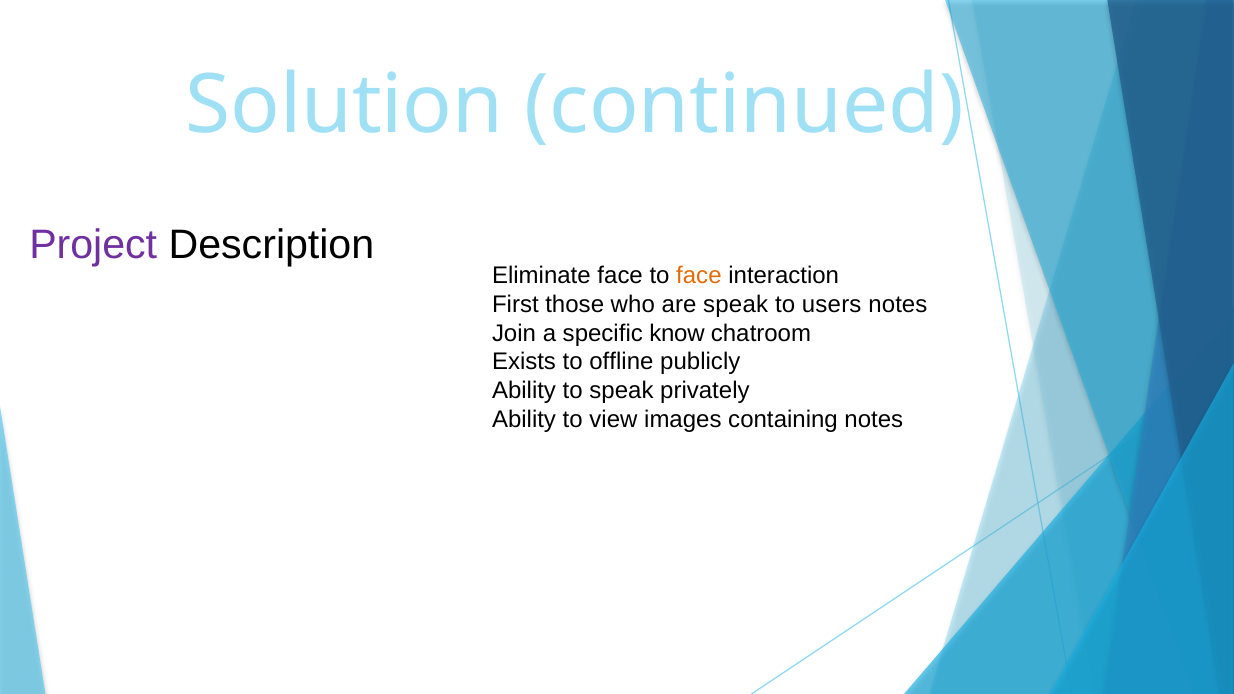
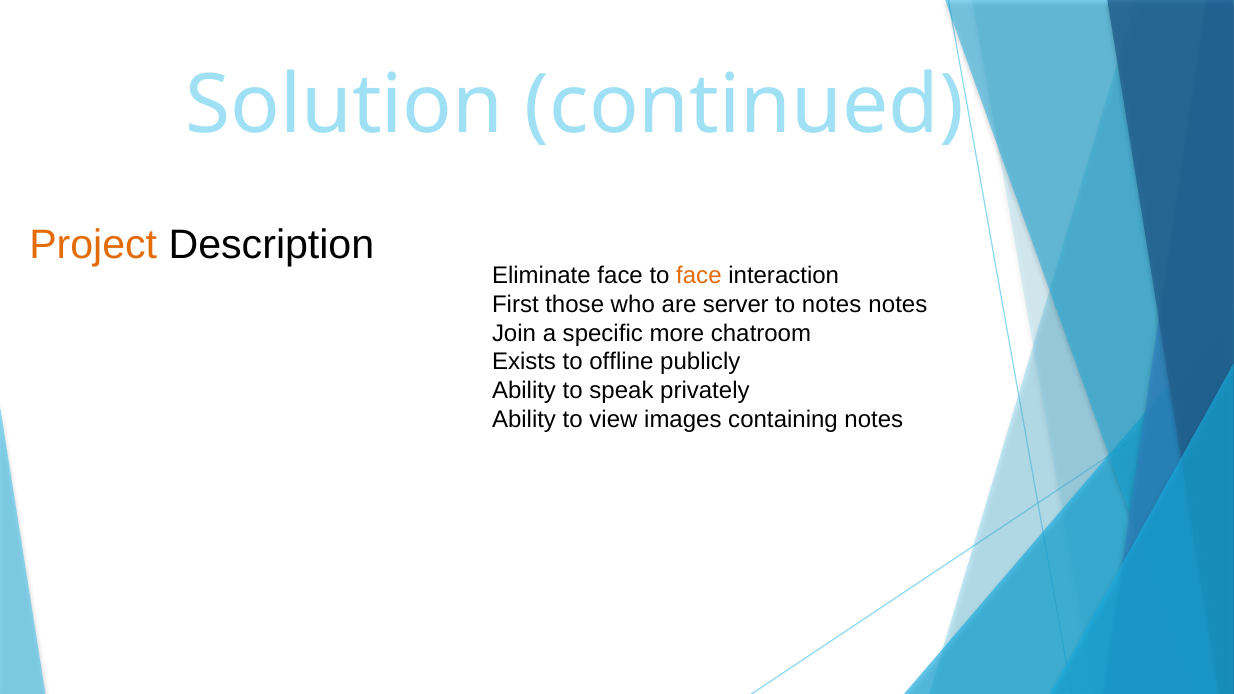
Project colour: purple -> orange (93, 245)
are speak: speak -> server (736, 304)
to users: users -> notes (832, 304)
know: know -> more (677, 333)
